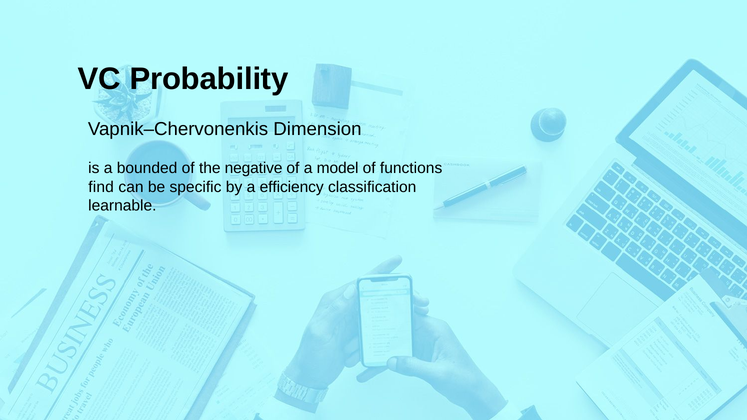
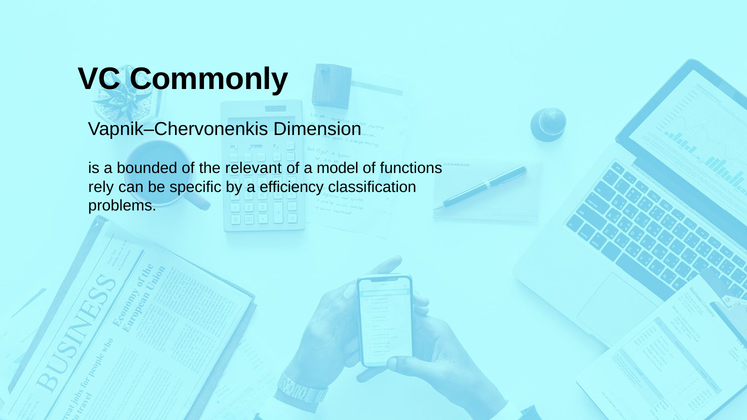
Probability: Probability -> Commonly (209, 79)
negative: negative -> relevant (253, 168)
find: find -> rely (101, 187)
learnable: learnable -> problems (122, 206)
